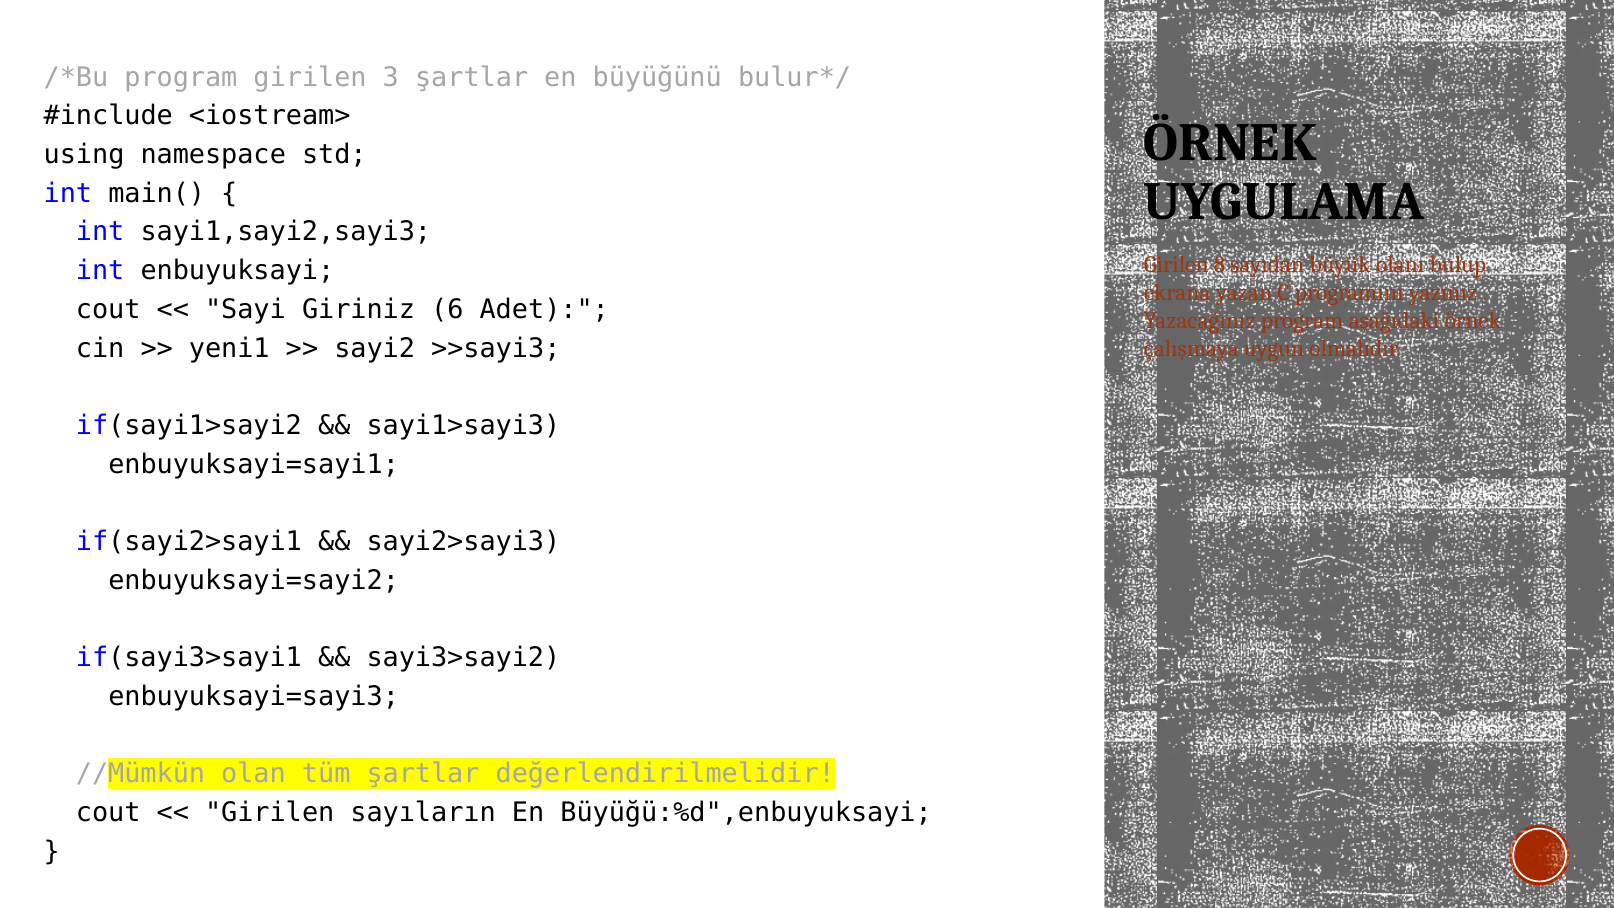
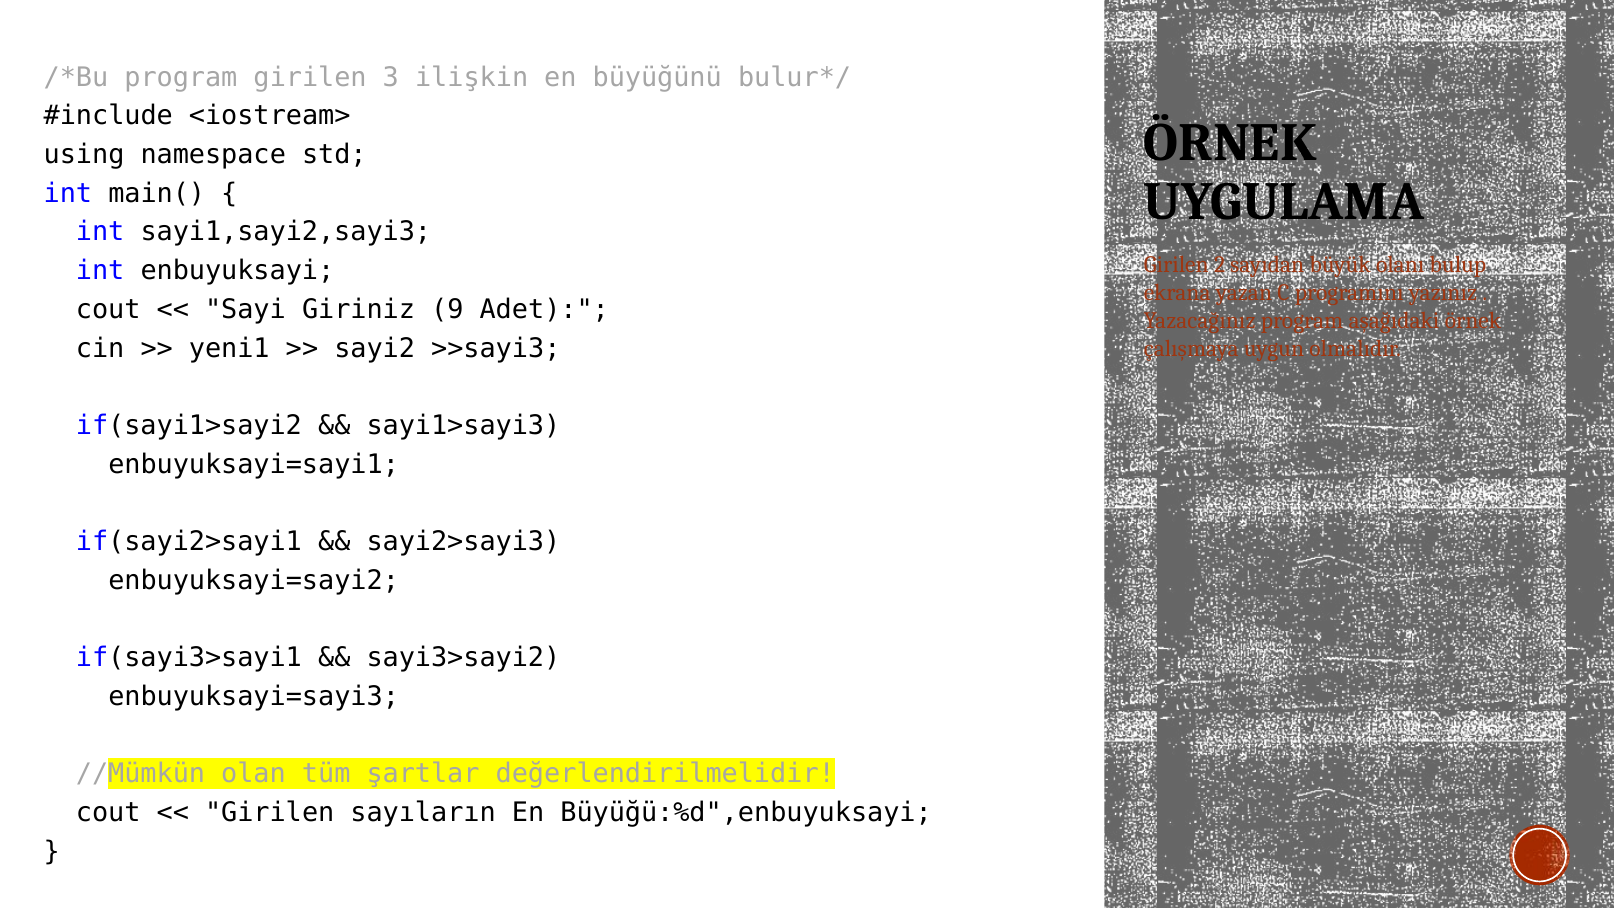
3 şartlar: şartlar -> ilişkin (472, 77)
8: 8 -> 2 (1220, 264)
6: 6 -> 9 (447, 309)
